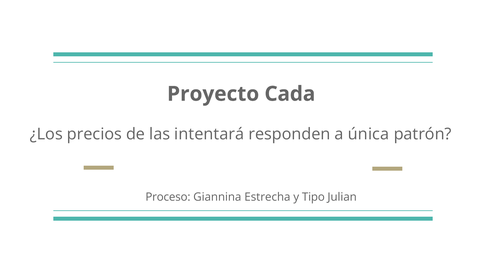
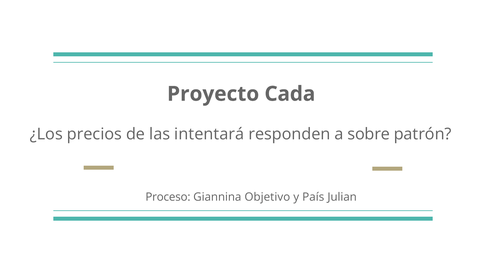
única: única -> sobre (369, 134)
Estrecha: Estrecha -> Objetivo (267, 197)
Tipo: Tipo -> País (313, 197)
